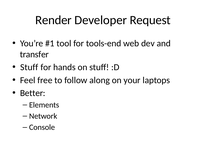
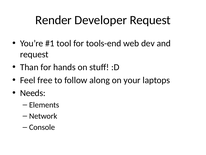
transfer: transfer -> request (34, 54)
Stuff: Stuff -> Than (29, 67)
Better: Better -> Needs (33, 93)
